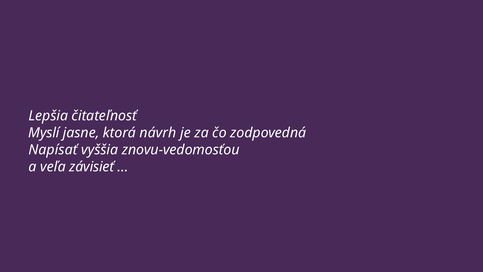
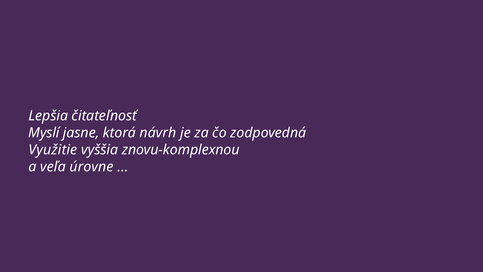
Napísať: Napísať -> Využitie (53, 150)
znovu-vedomosťou: znovu-vedomosťou -> znovu-komplexnou (181, 150)
závisieť: závisieť -> úrovne (92, 167)
